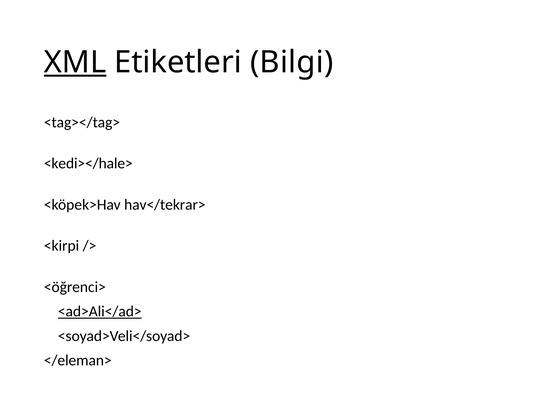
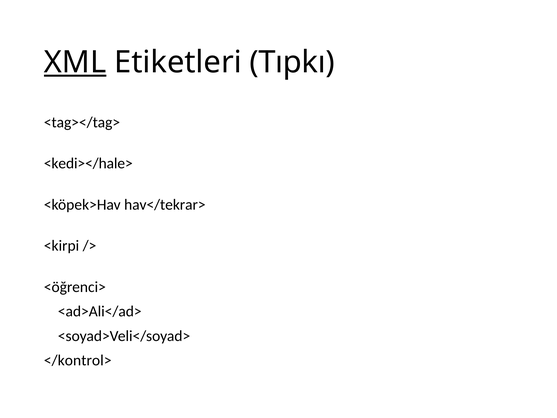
Bilgi: Bilgi -> Tıpkı (292, 62)
<ad>Ali</ad> underline: present -> none (100, 311)
</eleman>: </eleman> -> </kontrol> (78, 360)
